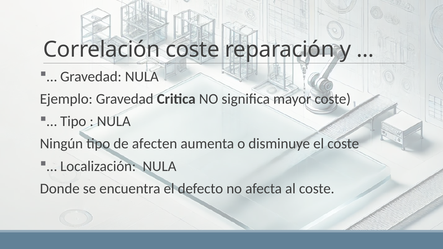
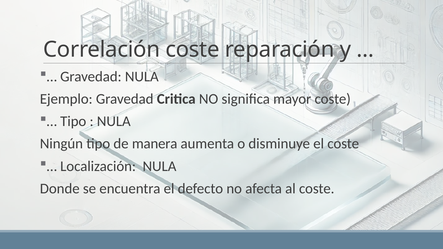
afecten: afecten -> manera (155, 144)
